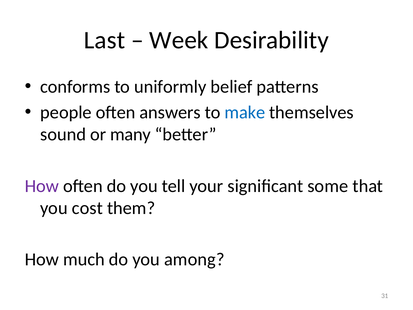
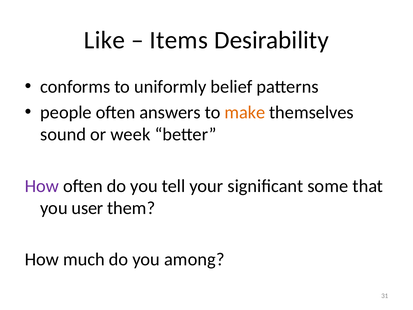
Last: Last -> Like (104, 40)
Week: Week -> Items (179, 40)
make colour: blue -> orange (245, 112)
many: many -> week (130, 134)
cost: cost -> user (87, 208)
